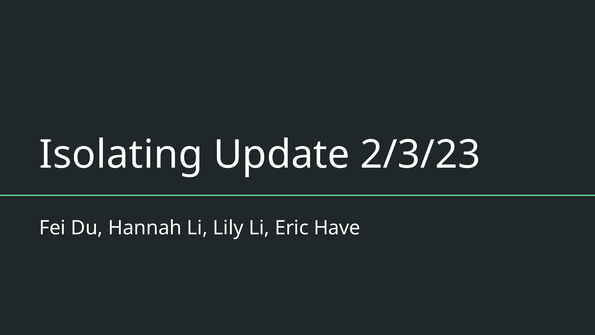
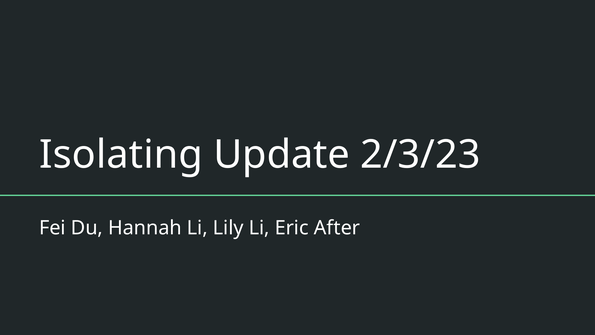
Have: Have -> After (337, 228)
